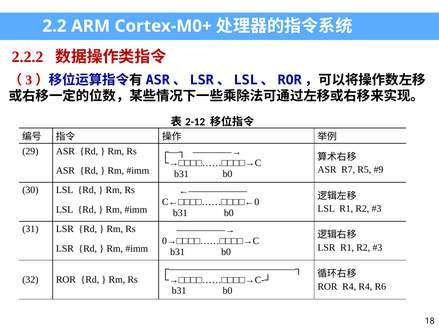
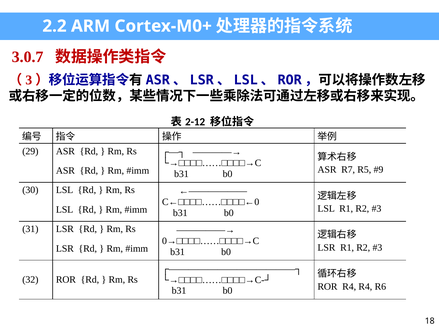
2.2.2: 2.2.2 -> 3.0.7 (28, 57)
